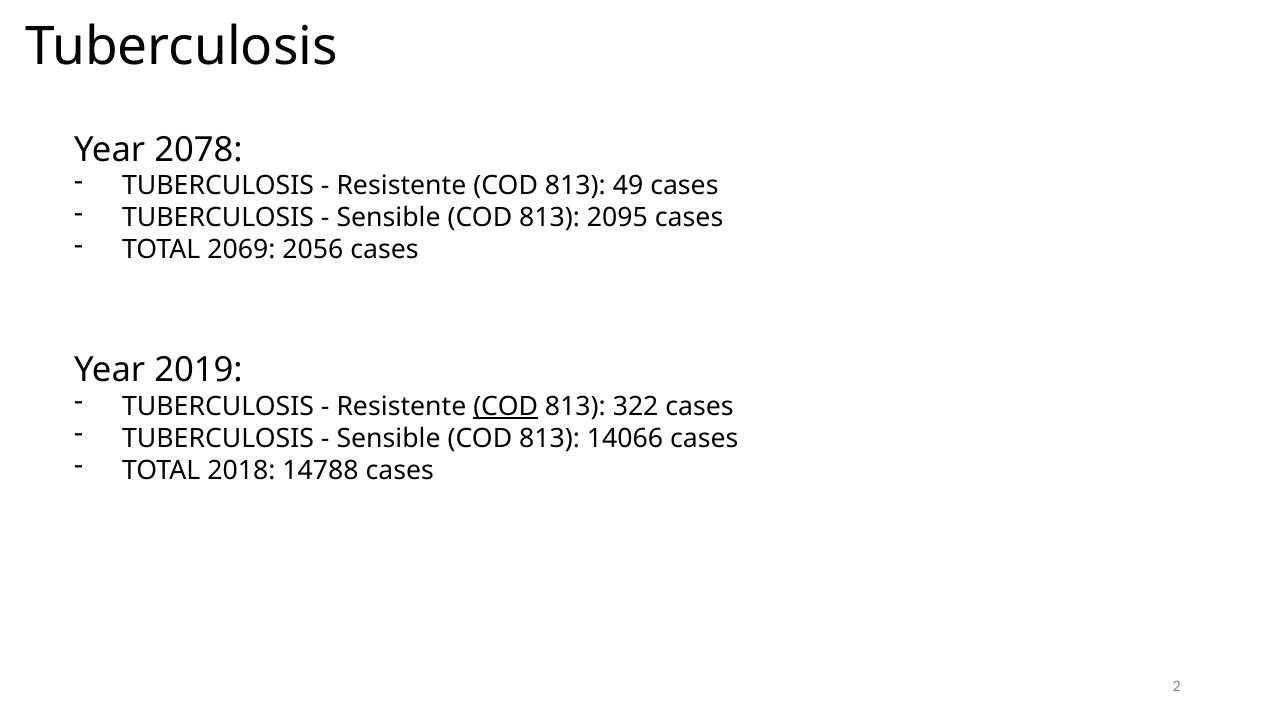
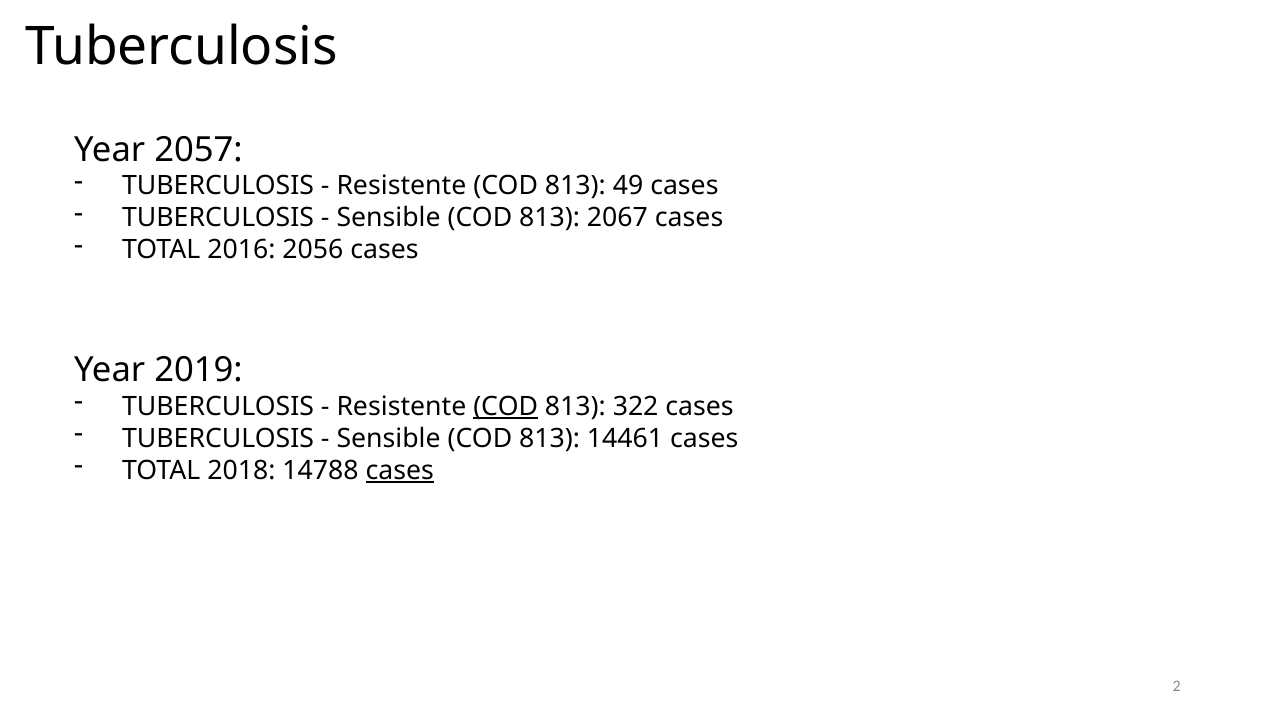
2078: 2078 -> 2057 (198, 150)
2095: 2095 -> 2067 (617, 218)
2069: 2069 -> 2016 (241, 250)
14066: 14066 -> 14461 (625, 438)
cases underline: none -> present (400, 470)
